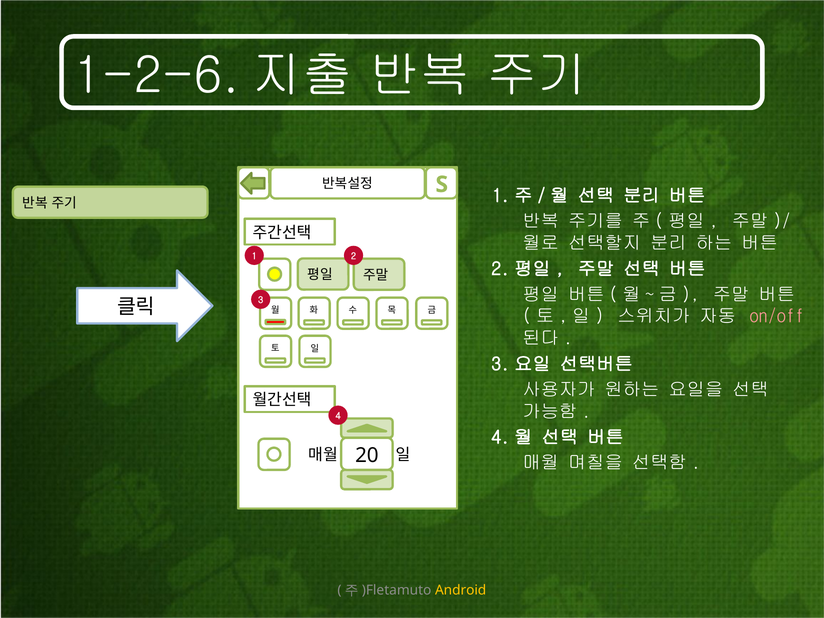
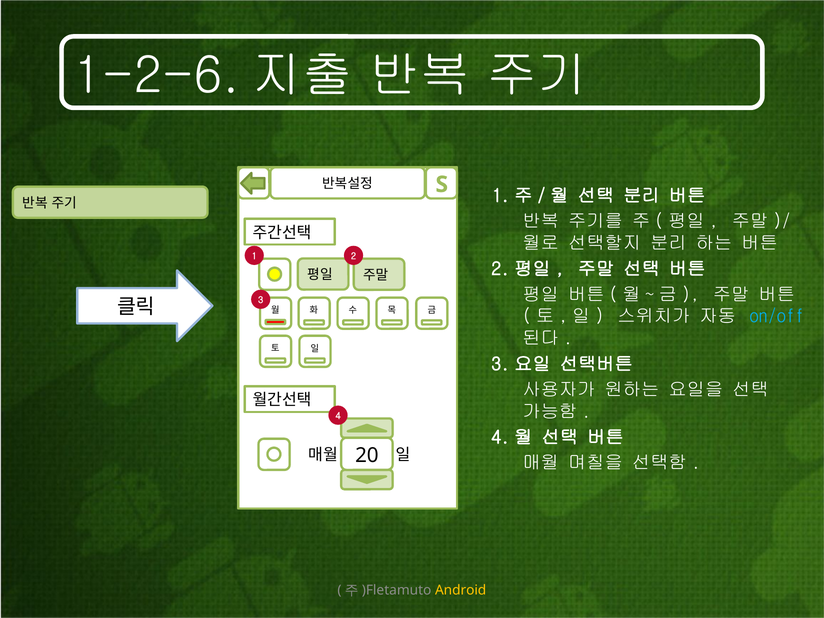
on/off colour: pink -> light blue (777, 316)
